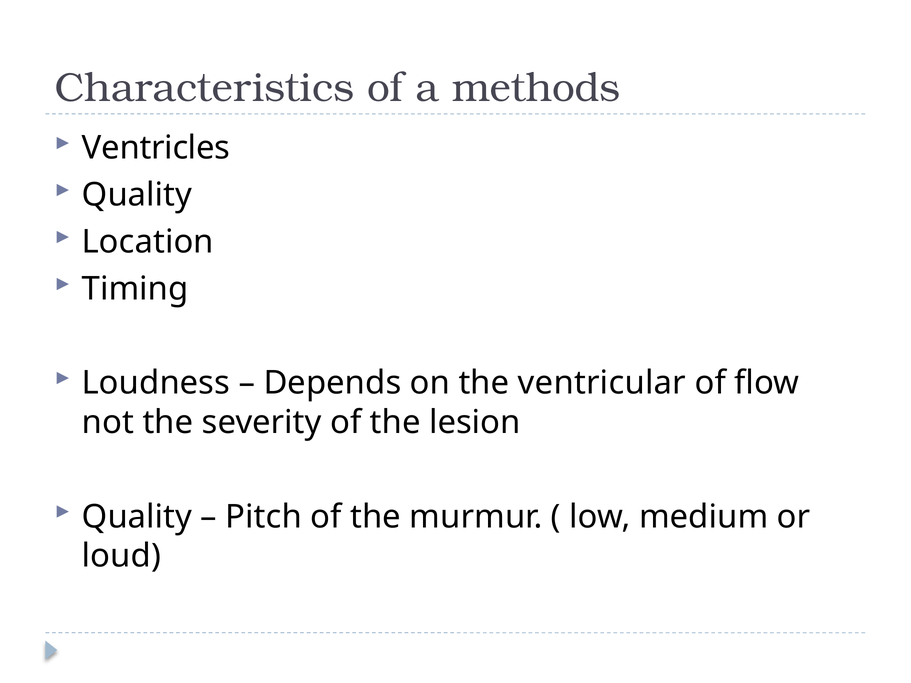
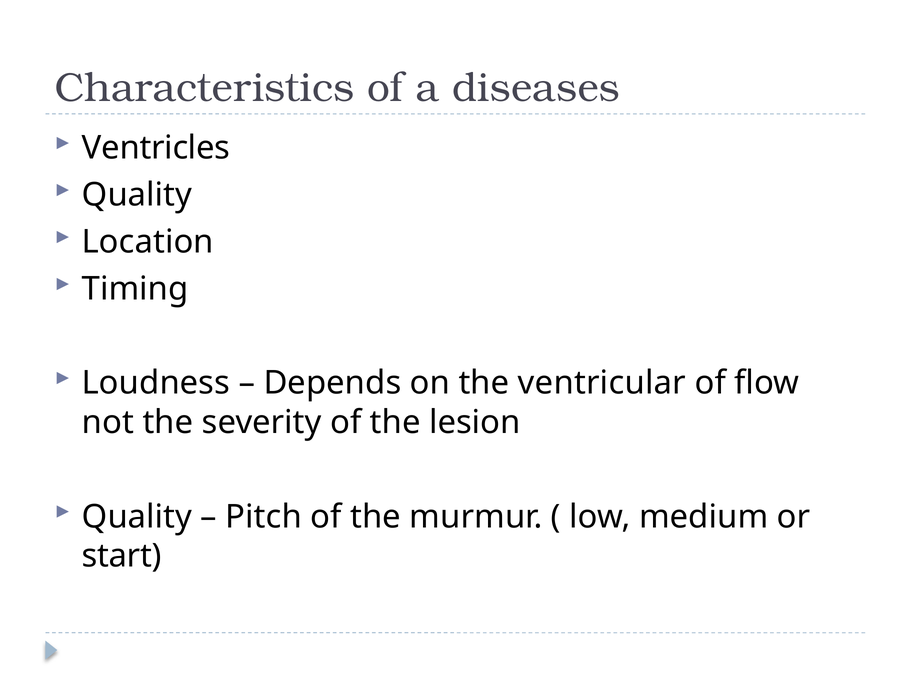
methods: methods -> diseases (536, 88)
loud: loud -> start (122, 556)
